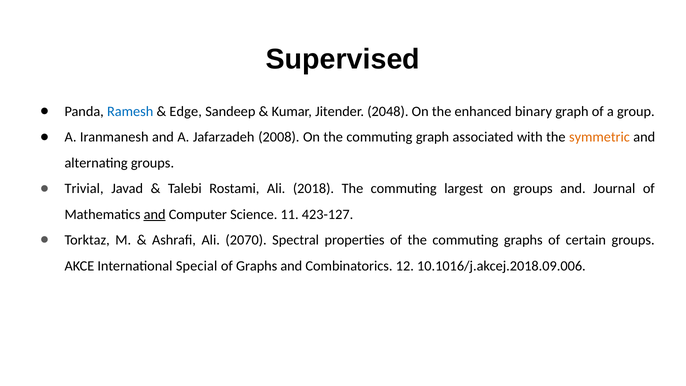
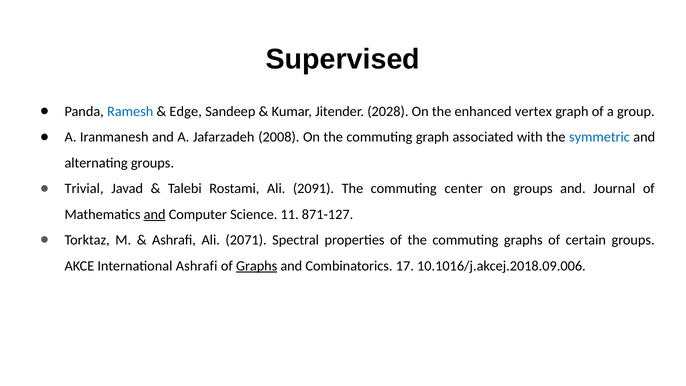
2048: 2048 -> 2028 (388, 111)
binary: binary -> vertex (533, 111)
symmetric colour: orange -> blue (599, 137)
2018: 2018 -> 2091 (313, 189)
largest: largest -> center (464, 189)
423-127: 423-127 -> 871-127 (328, 214)
2070: 2070 -> 2071 (246, 240)
International Special: Special -> Ashrafi (197, 266)
Graphs underline: none -> present (257, 266)
12: 12 -> 17 (405, 266)
